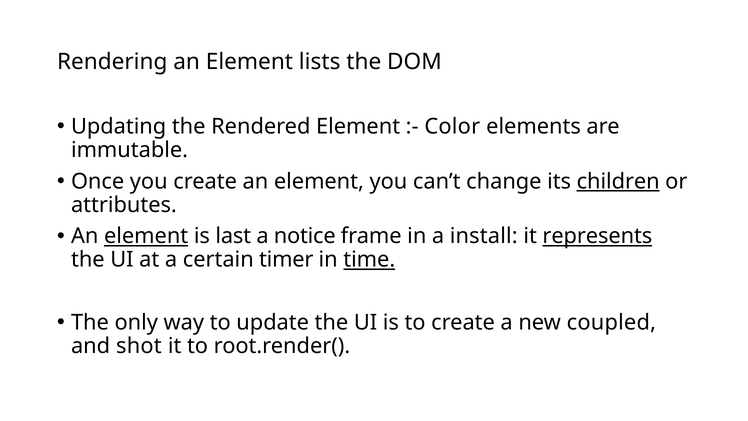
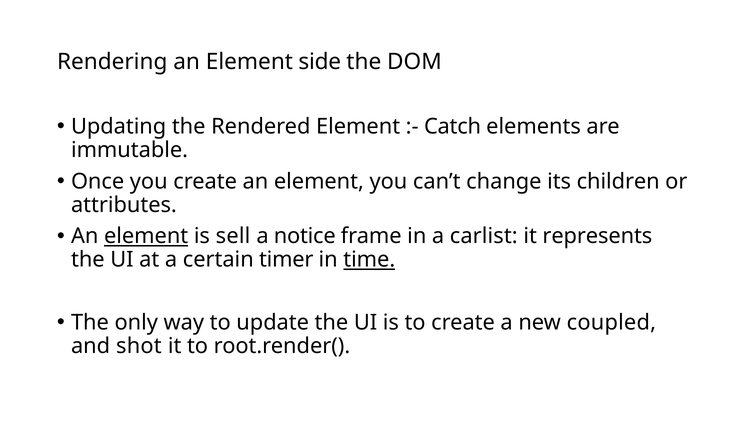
lists: lists -> side (320, 62)
Color: Color -> Catch (453, 126)
children underline: present -> none (618, 181)
last: last -> sell (233, 236)
install: install -> carlist (484, 236)
represents underline: present -> none (597, 236)
